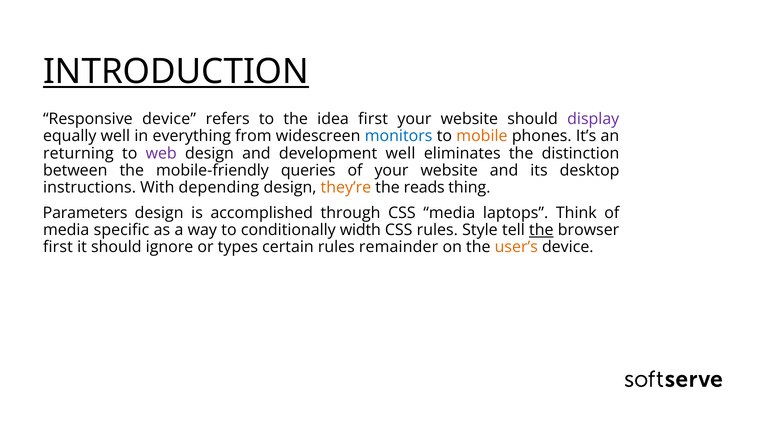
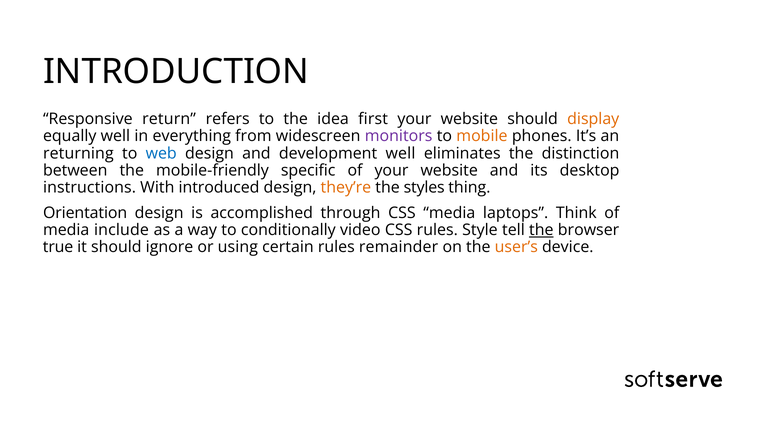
INTRODUCTION underline: present -> none (176, 72)
Responsive device: device -> return (169, 119)
display colour: purple -> orange (593, 119)
monitors colour: blue -> purple (399, 136)
web colour: purple -> blue (161, 153)
queries: queries -> specific (308, 171)
depending: depending -> introduced (219, 188)
reads: reads -> styles (424, 188)
Parameters: Parameters -> Orientation (85, 213)
specific: specific -> include (121, 230)
width: width -> video (360, 230)
first: first -> true (58, 247)
types: types -> using (238, 247)
